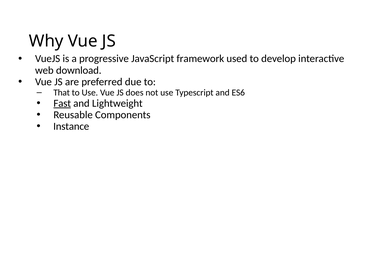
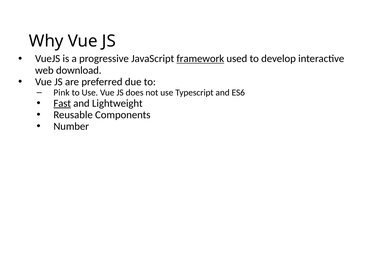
framework underline: none -> present (200, 59)
That: That -> Pink (62, 93)
Instance: Instance -> Number (71, 126)
